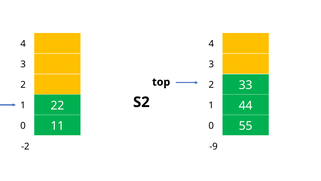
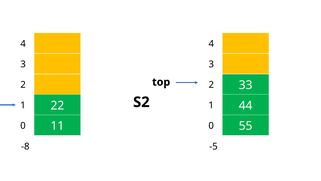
-2: -2 -> -8 (25, 146)
-9: -9 -> -5 (213, 146)
